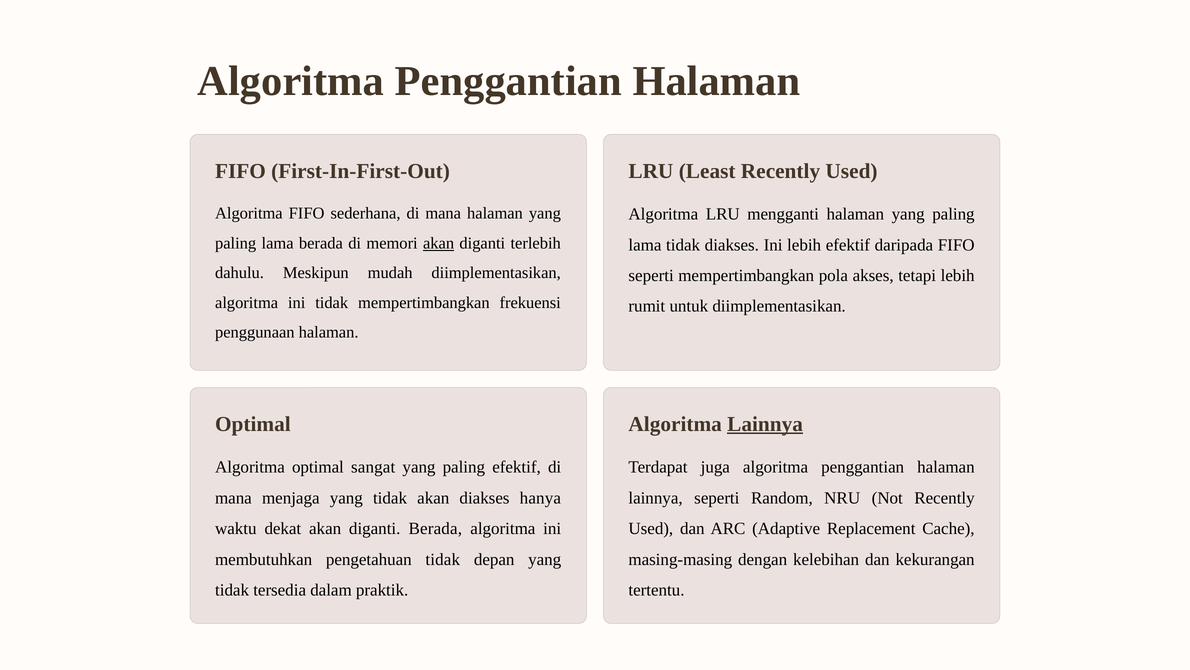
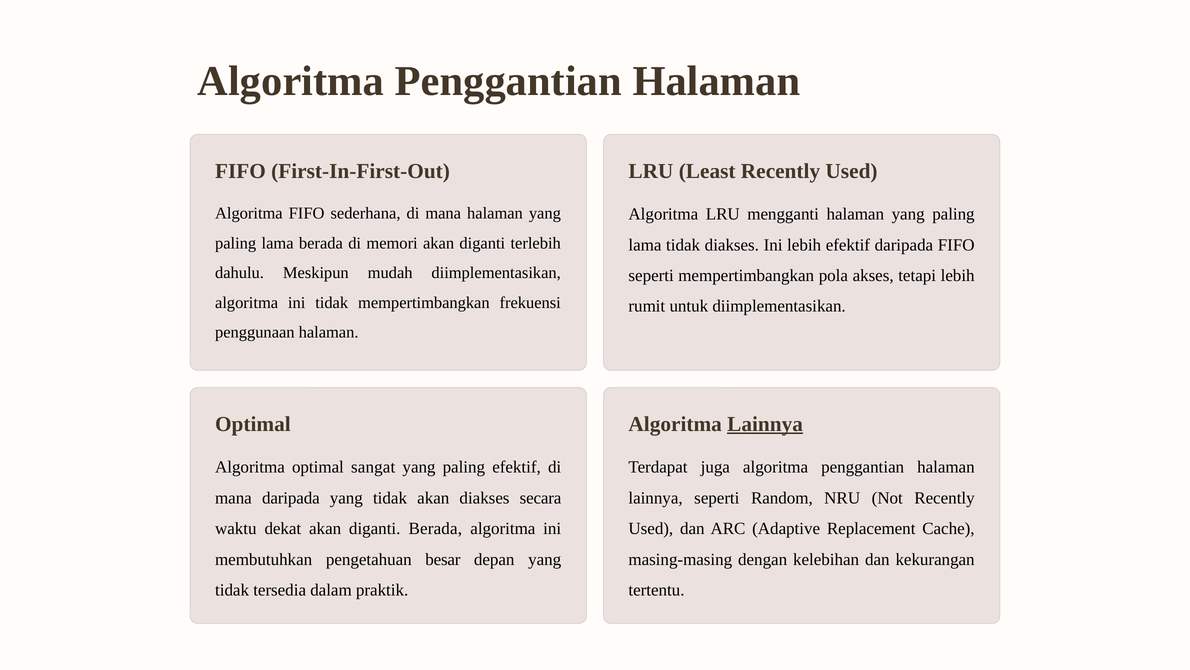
akan underline: present -> none (439, 243)
mana menjaga: menjaga -> daripada (291, 498)
hanya: hanya -> secara (541, 498)
pengetahuan tidak: tidak -> besar (443, 559)
